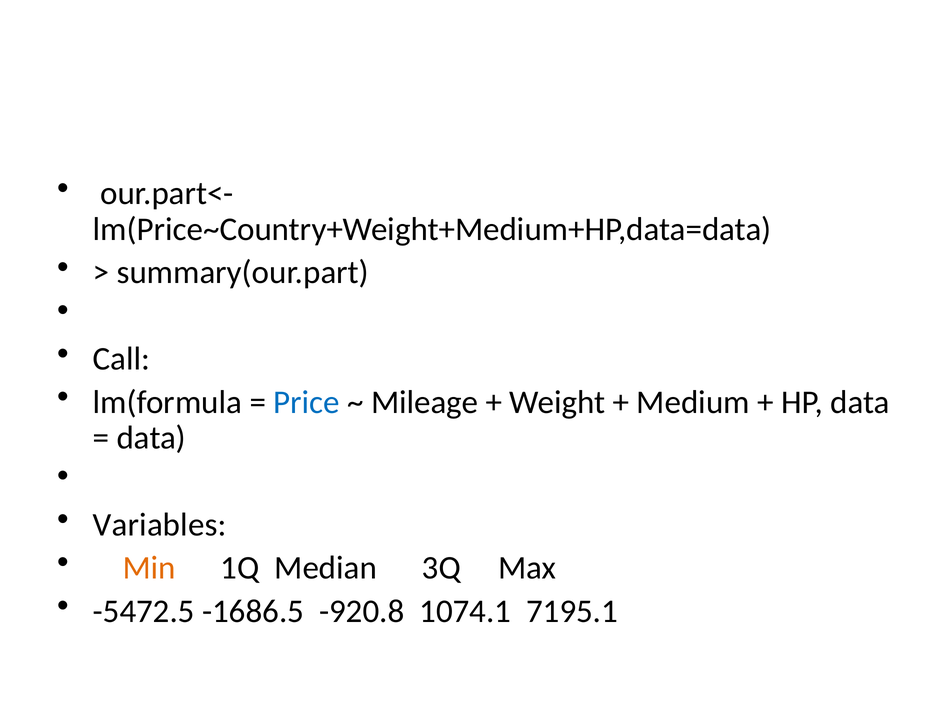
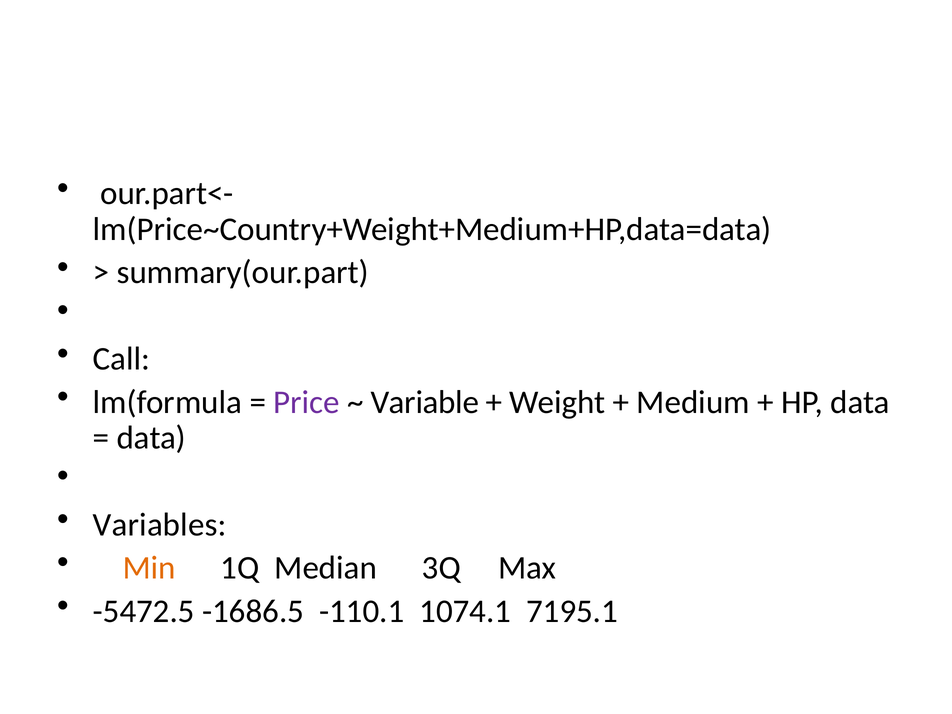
Price colour: blue -> purple (307, 402)
Mileage: Mileage -> Variable (425, 402)
-920.8: -920.8 -> -110.1 (362, 611)
